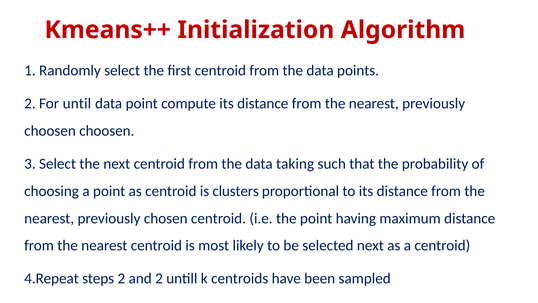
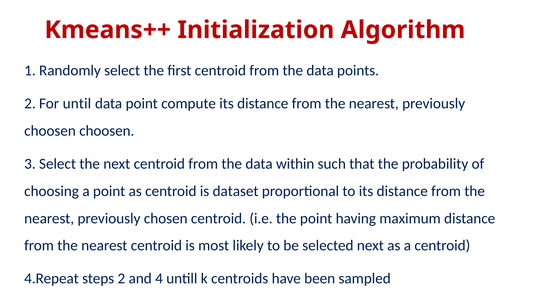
taking: taking -> within (295, 164)
clusters: clusters -> dataset (236, 191)
and 2: 2 -> 4 (159, 278)
